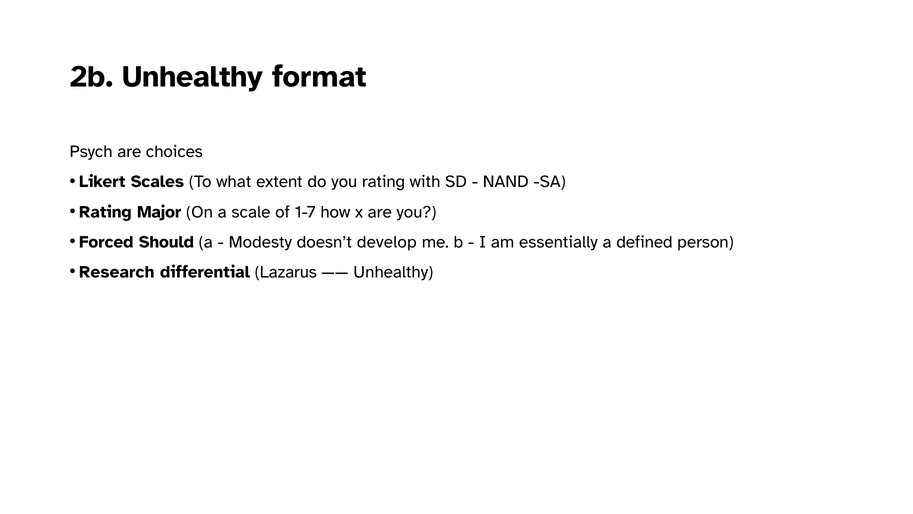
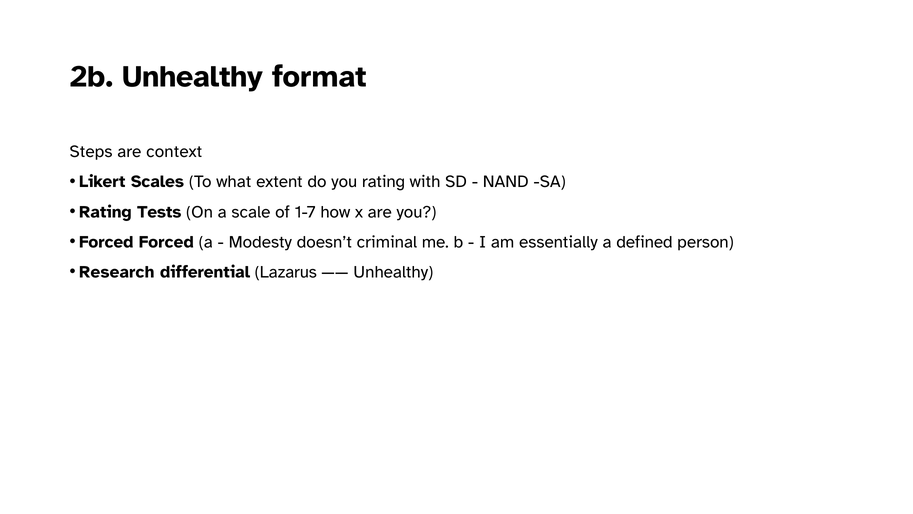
Psych: Psych -> Steps (91, 152)
choices: choices -> context (174, 152)
Major: Major -> Tests (159, 212)
Forced Should: Should -> Forced (166, 242)
develop: develop -> criminal (387, 242)
